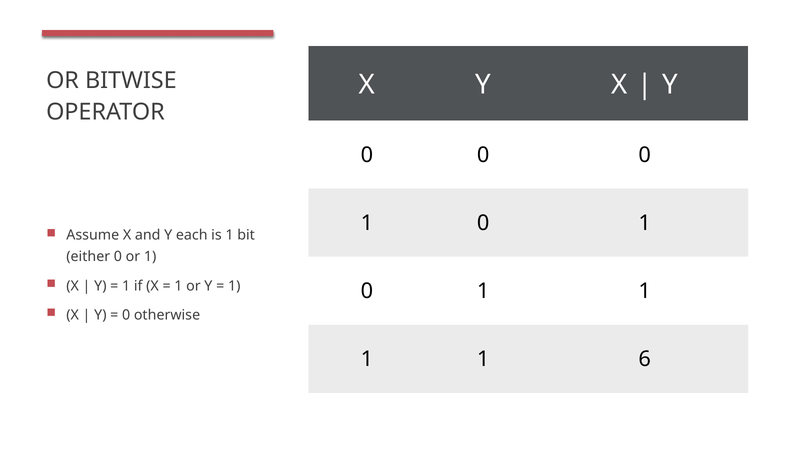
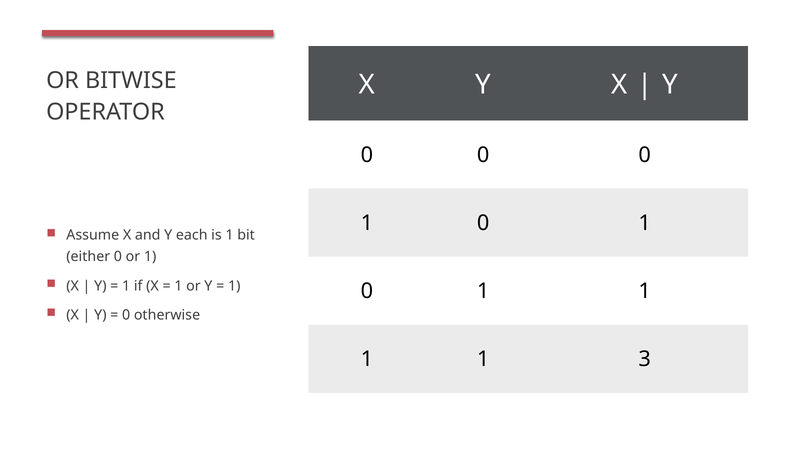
6: 6 -> 3 (645, 360)
